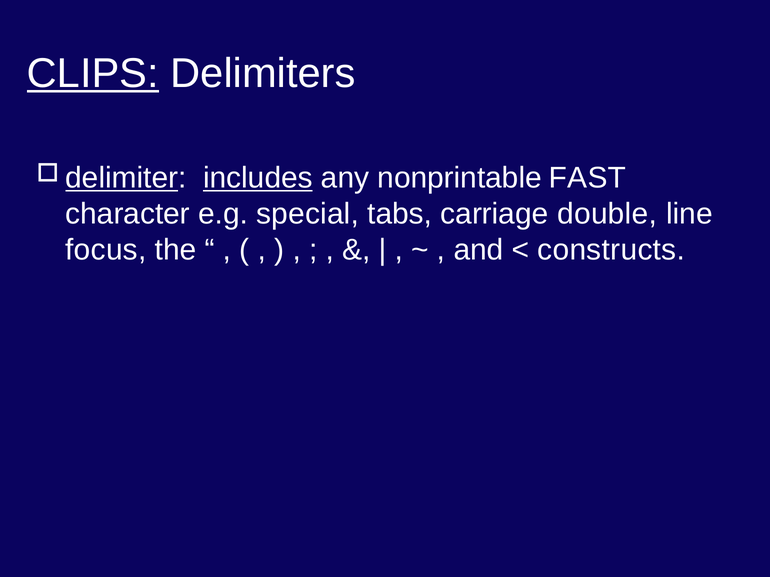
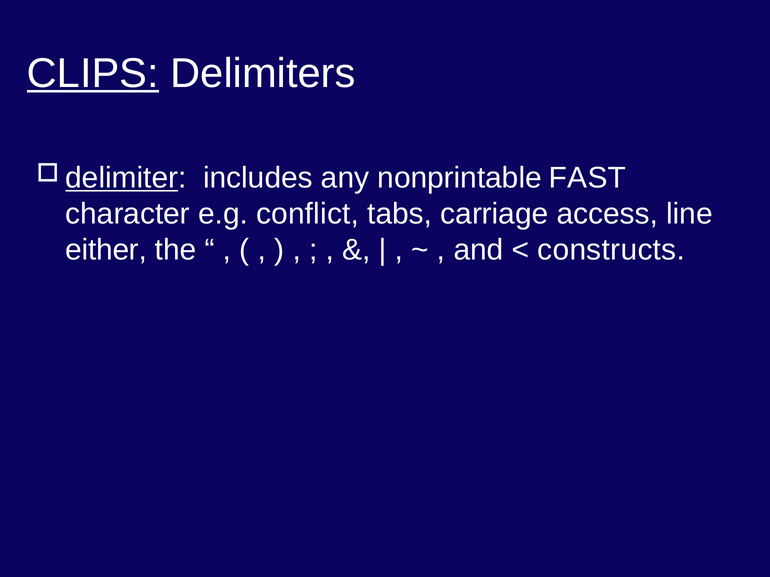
includes underline: present -> none (258, 178)
special: special -> conflict (308, 214)
double: double -> access (607, 214)
focus: focus -> either (106, 250)
